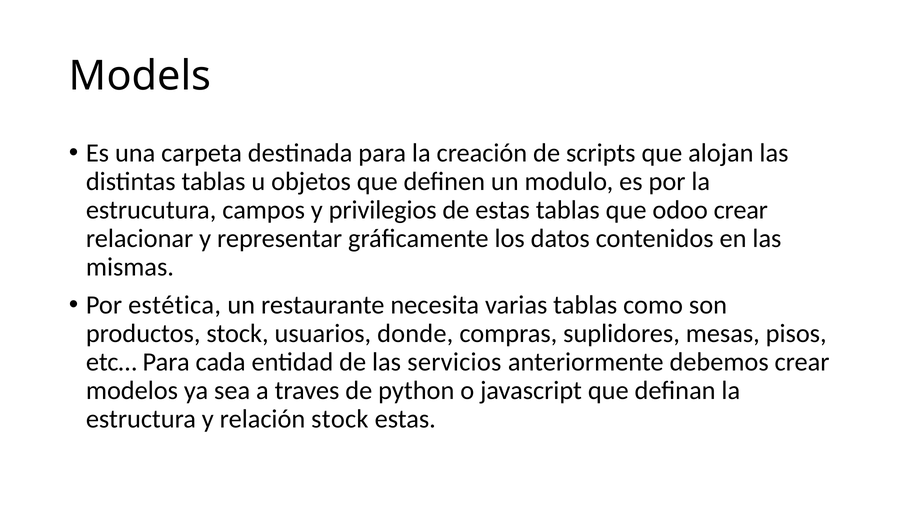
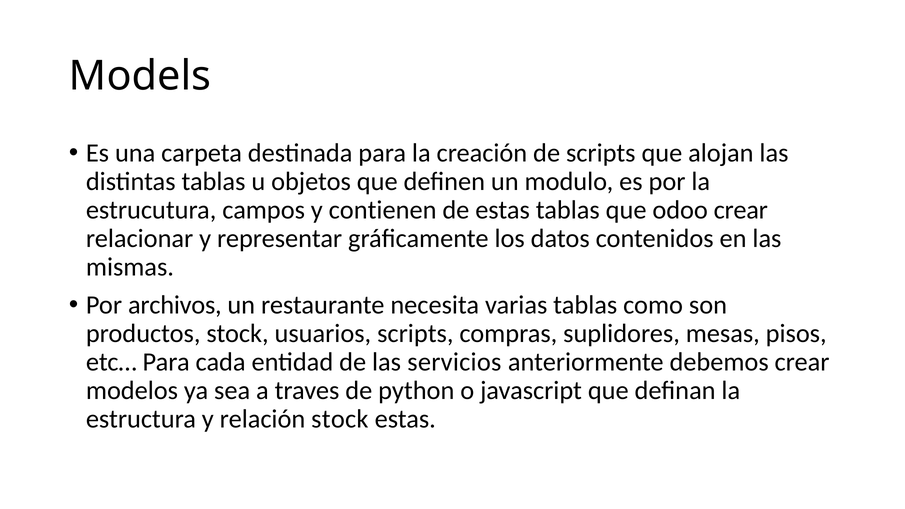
privilegios: privilegios -> contienen (383, 210)
estética: estética -> archivos (175, 305)
usuarios donde: donde -> scripts (415, 334)
